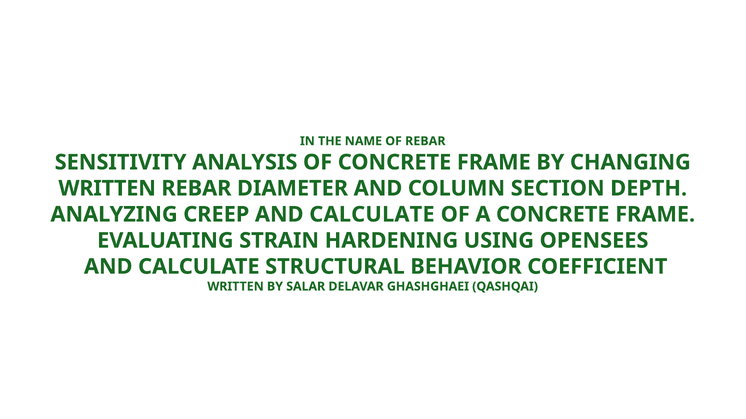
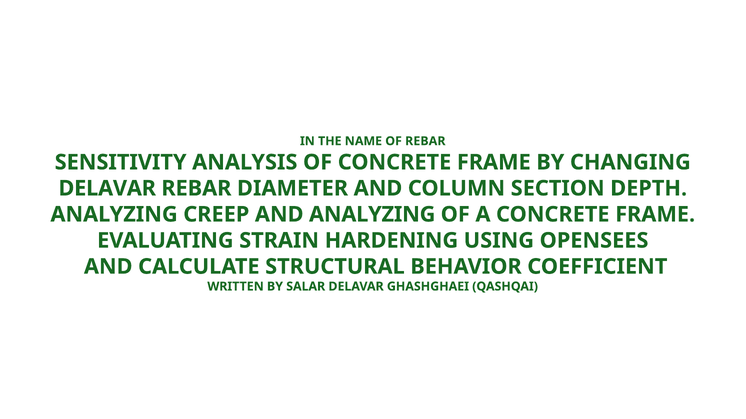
WRITTEN: WRITTEN -> DELAVAR (107, 189)
CREEP AND CALCULATE: CALCULATE -> ANALYZING (372, 215)
